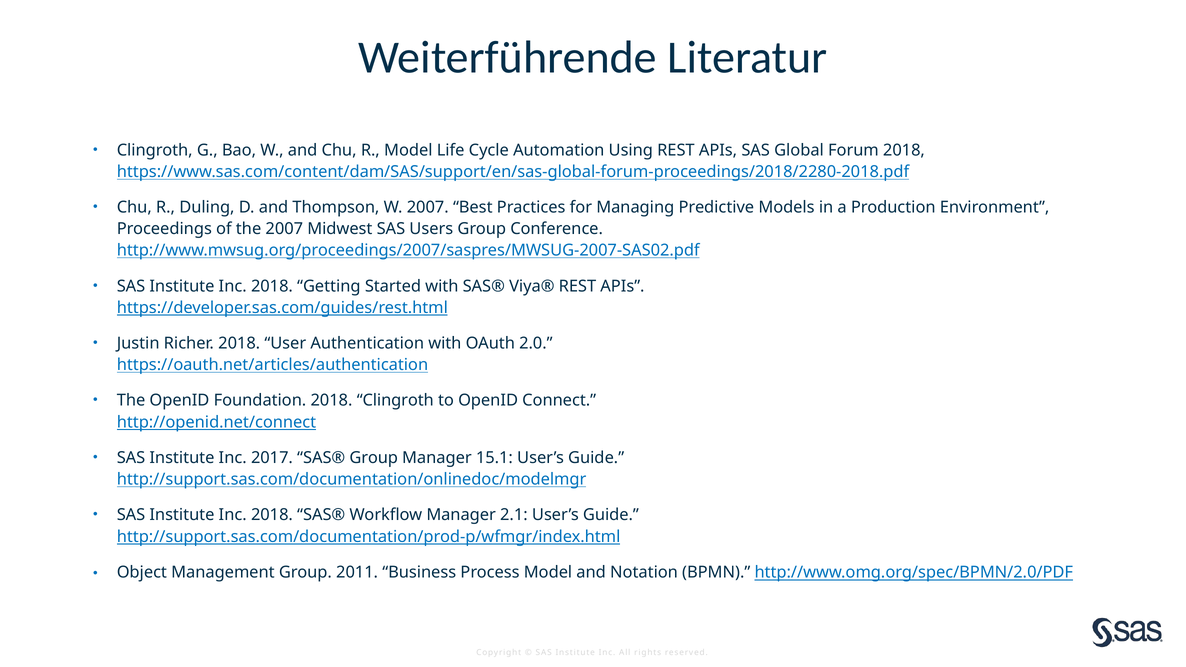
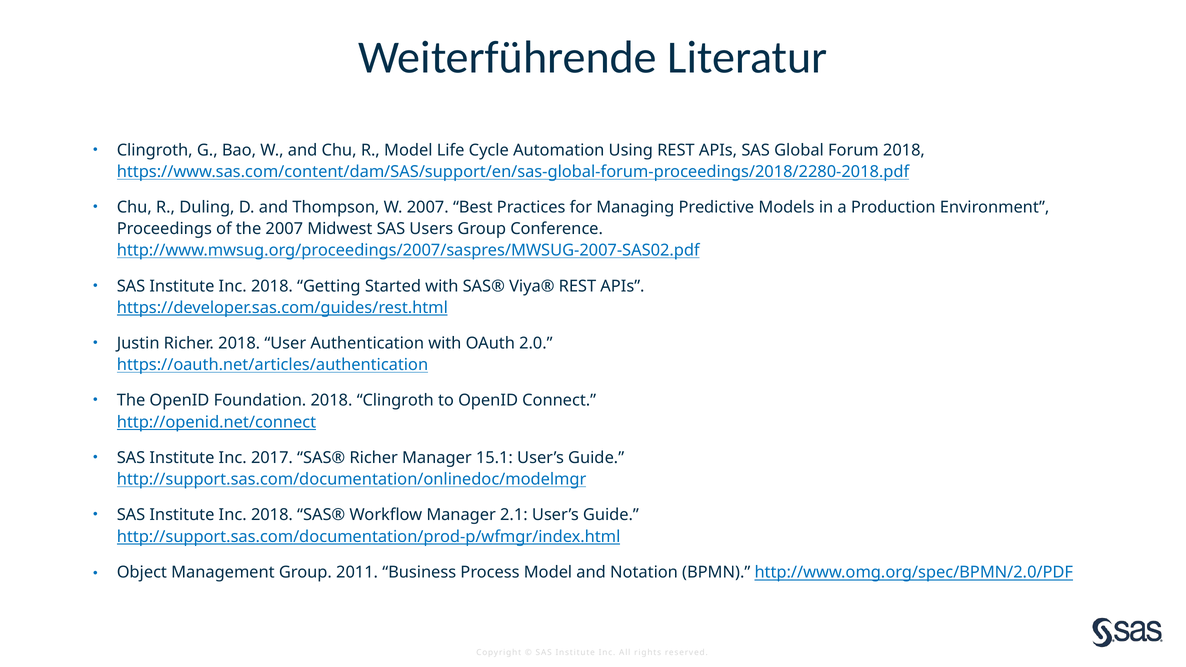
SAS® Group: Group -> Richer (374, 458)
